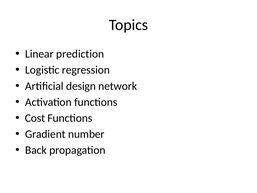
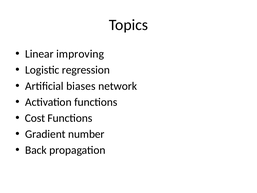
prediction: prediction -> improving (80, 54)
design: design -> biases (81, 86)
